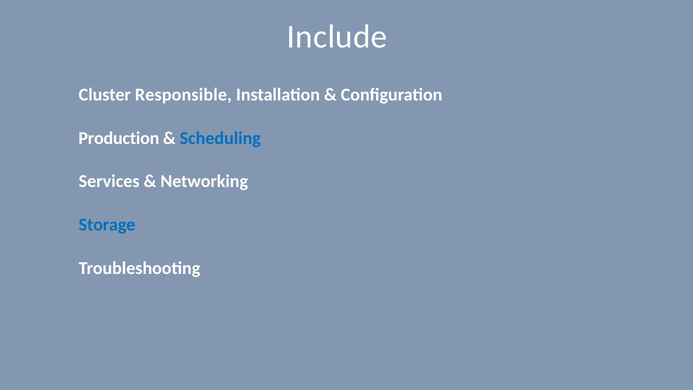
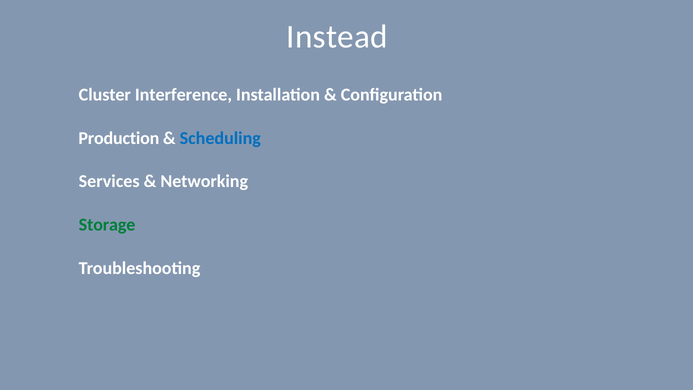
Include: Include -> Instead (337, 37)
Responsible: Responsible -> Interference (183, 95)
Storage colour: blue -> green (107, 225)
